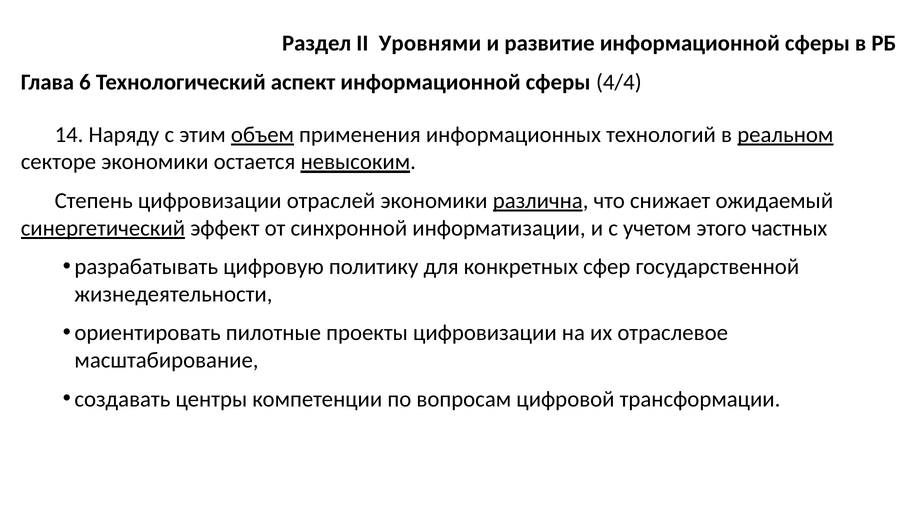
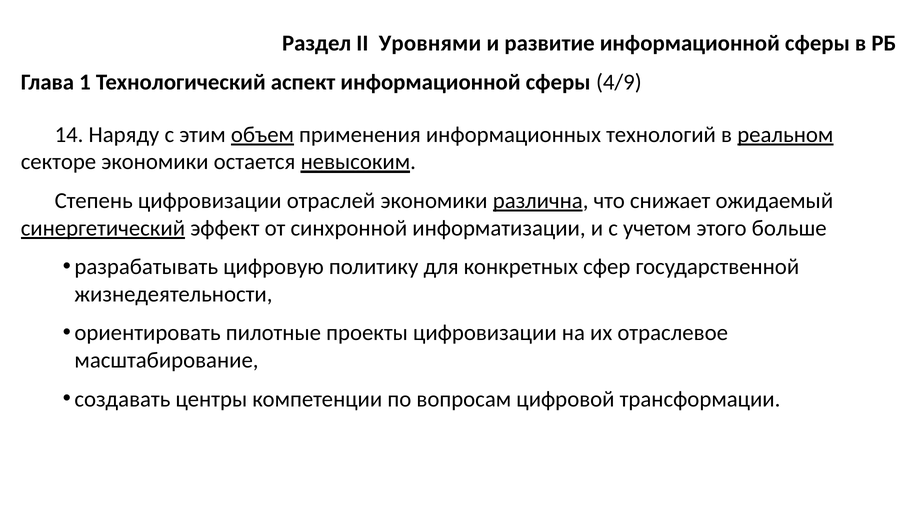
6: 6 -> 1 (85, 82)
4/4: 4/4 -> 4/9 (619, 82)
частных: частных -> больше (789, 228)
